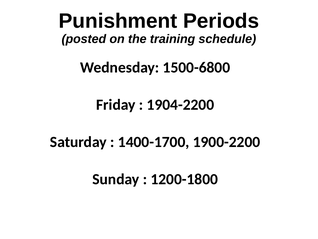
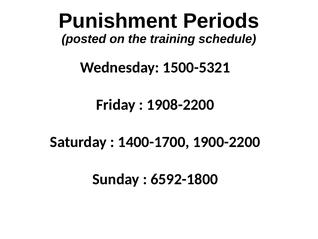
1500-6800: 1500-6800 -> 1500-5321 (196, 67)
1904-2200: 1904-2200 -> 1908-2200 (180, 105)
1200-1800: 1200-1800 -> 6592-1800 (184, 179)
